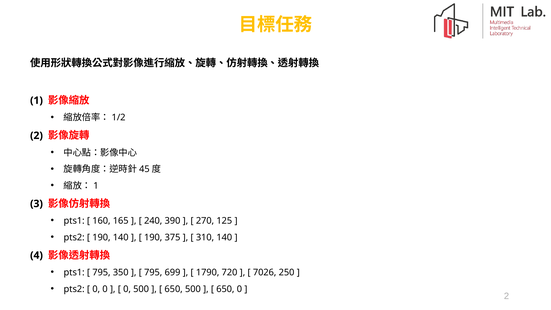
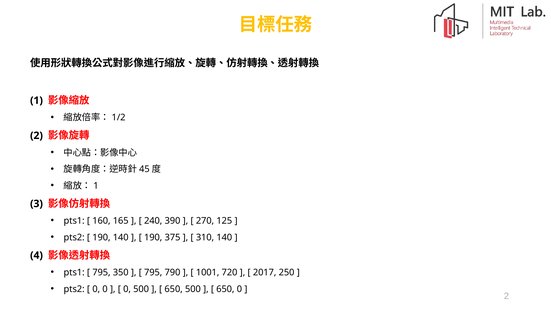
699: 699 -> 790 (173, 272)
1790: 1790 -> 1001 (208, 272)
7026: 7026 -> 2017 (265, 272)
